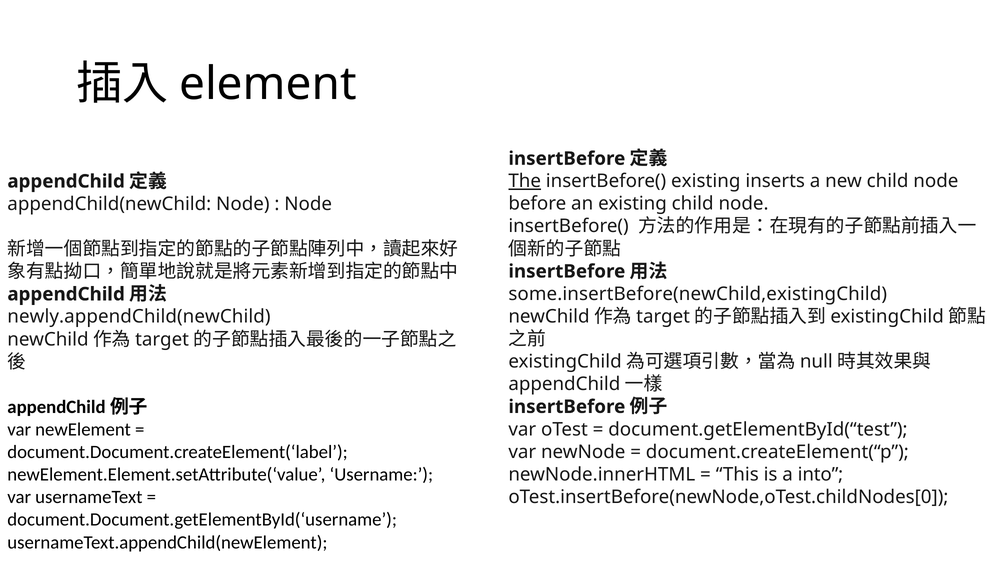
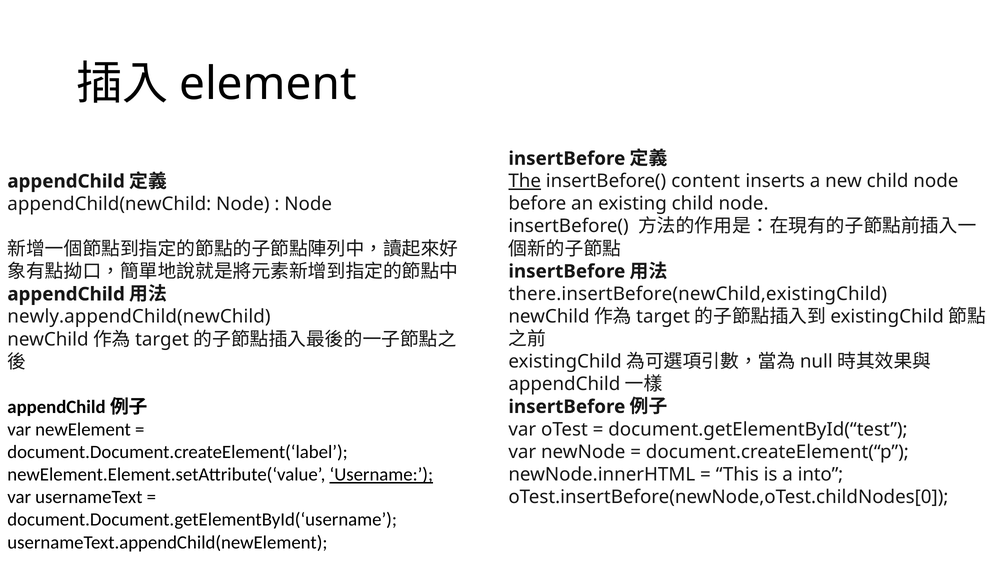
insertBefore( existing: existing -> content (706, 181)
some.insertBefore(newChild,existingChild: some.insertBefore(newChild,existingChild -> there.insertBefore(newChild,existingChild (698, 294)
Username underline: none -> present (381, 474)
